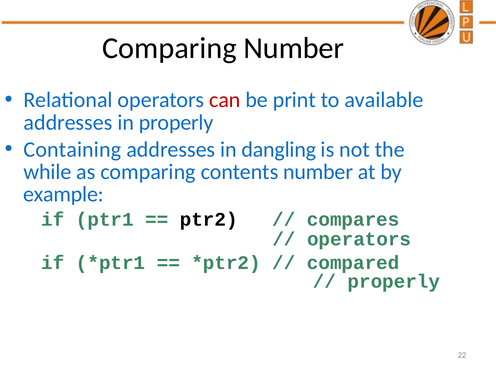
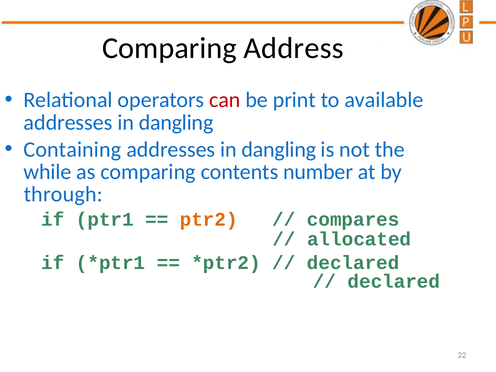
Comparing Number: Number -> Address (294, 48)
properly: properly -> dangling (176, 122)
example: example -> through (63, 194)
ptr2 colour: black -> orange (209, 219)
operators: operators -> allocated (359, 239)
compared: compared -> declared (353, 263)
properly: properly -> declared (394, 281)
